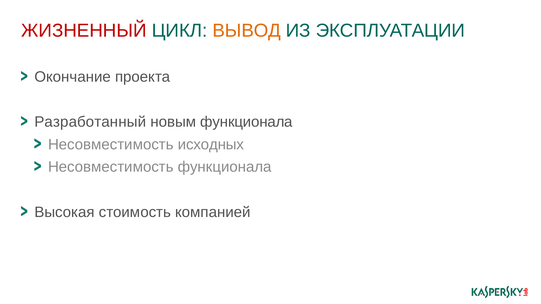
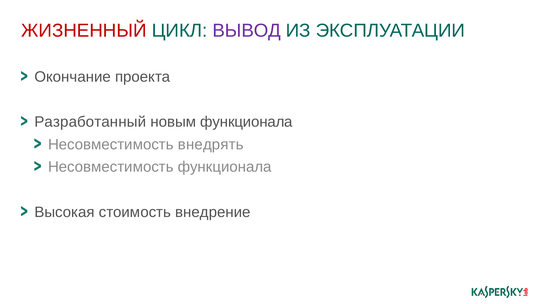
ВЫВОД colour: orange -> purple (247, 31)
исходных: исходных -> внедрять (211, 145)
компанией: компанией -> внедрение (213, 212)
